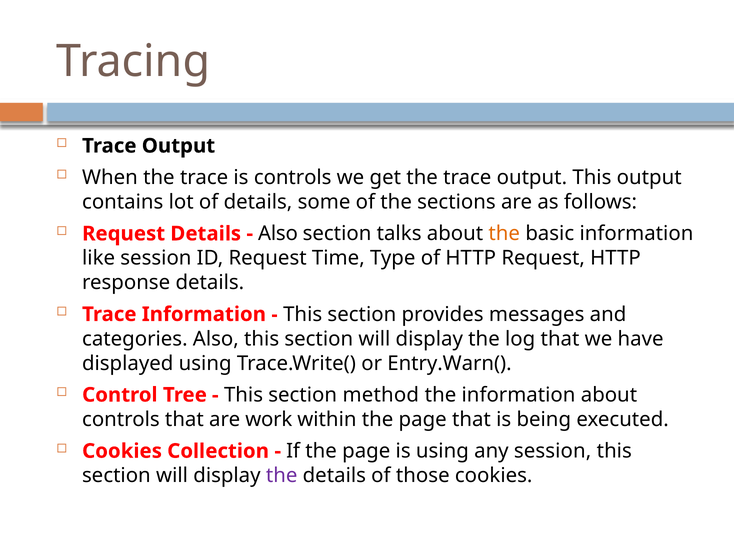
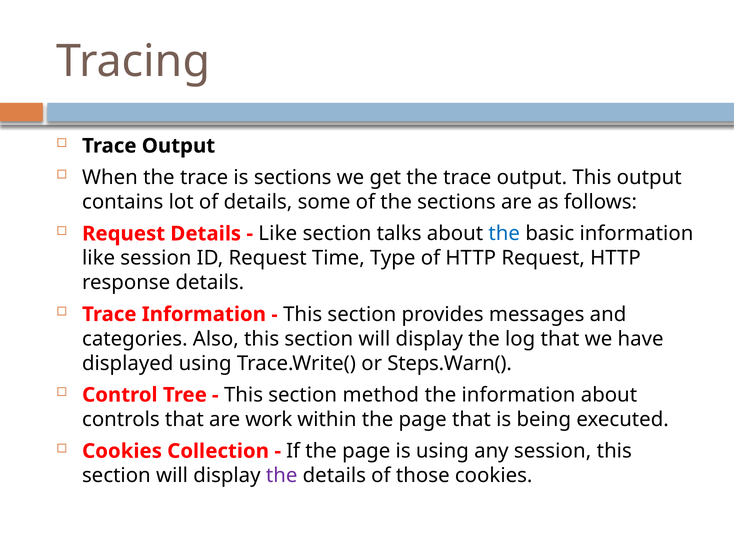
is controls: controls -> sections (293, 177)
Also: Also -> Like (278, 233)
the colour: orange -> blue (504, 233)
Entry.Warn(: Entry.Warn( -> Steps.Warn( (450, 363)
